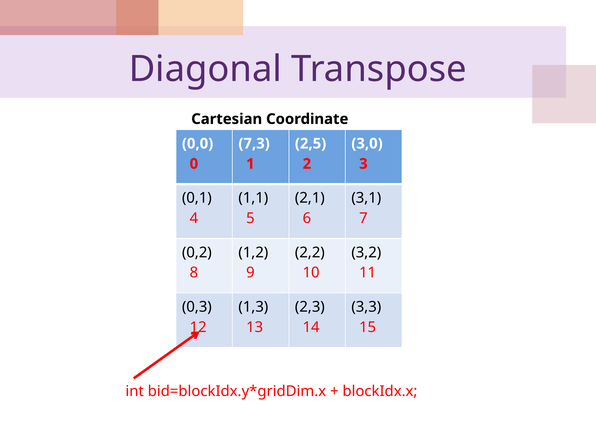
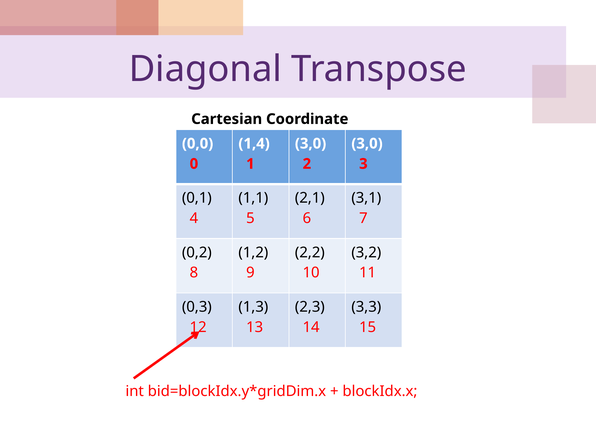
7,3: 7,3 -> 1,4 (254, 144)
2,5: 2,5 -> 3,0 (311, 144)
